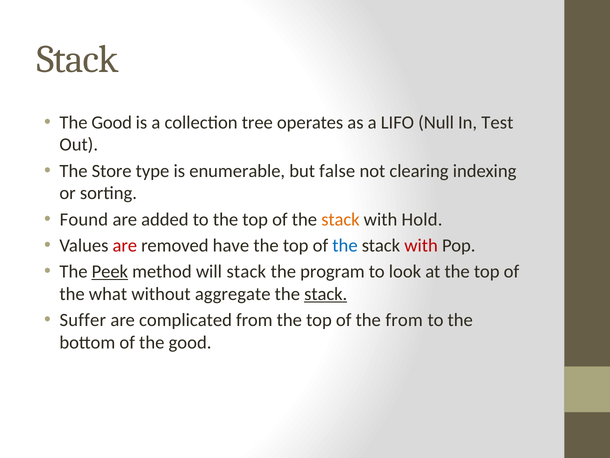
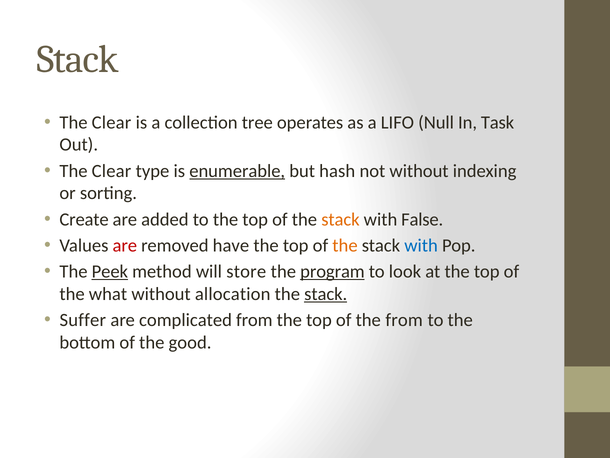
Good: Good -> Clear (112, 122)
Test: Test -> Task (498, 122)
Store: Store -> Clear (112, 171)
enumerable underline: none -> present (237, 171)
false: false -> hash (337, 171)
not clearing: clearing -> without (419, 171)
Found: Found -> Create (84, 219)
Hold: Hold -> False (422, 219)
the colour: blue -> orange (345, 245)
with colour: red -> blue (421, 245)
will stack: stack -> store (246, 271)
program underline: none -> present (332, 271)
aggregate: aggregate -> allocation (233, 294)
